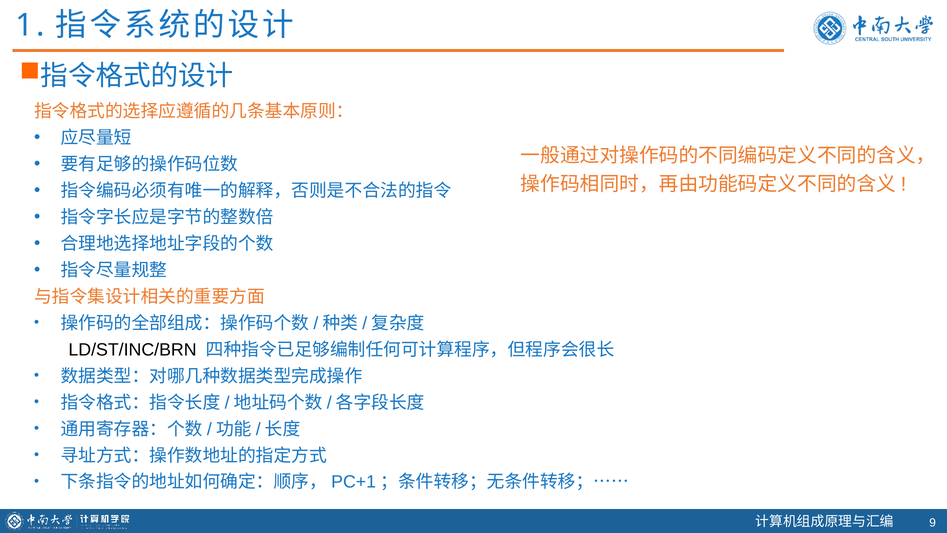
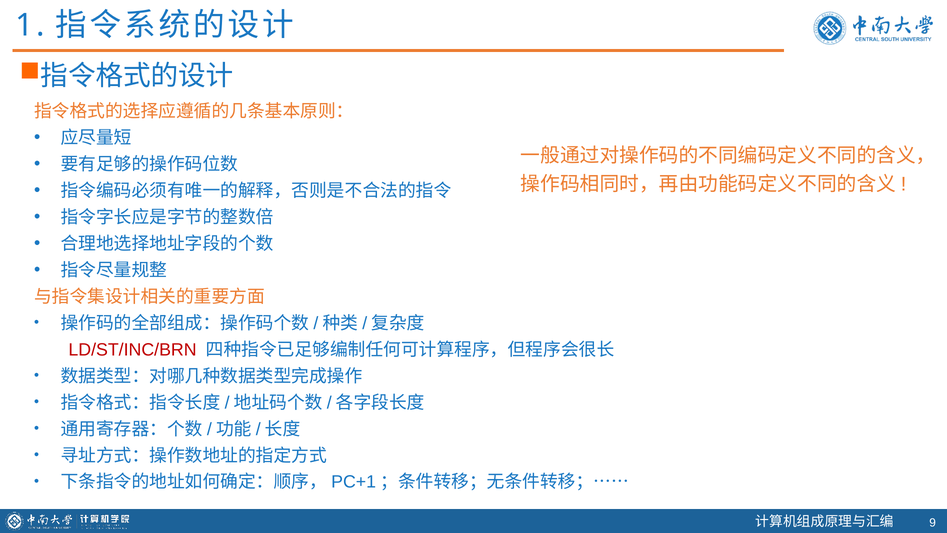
LD/ST/INC/BRN colour: black -> red (133, 350)
